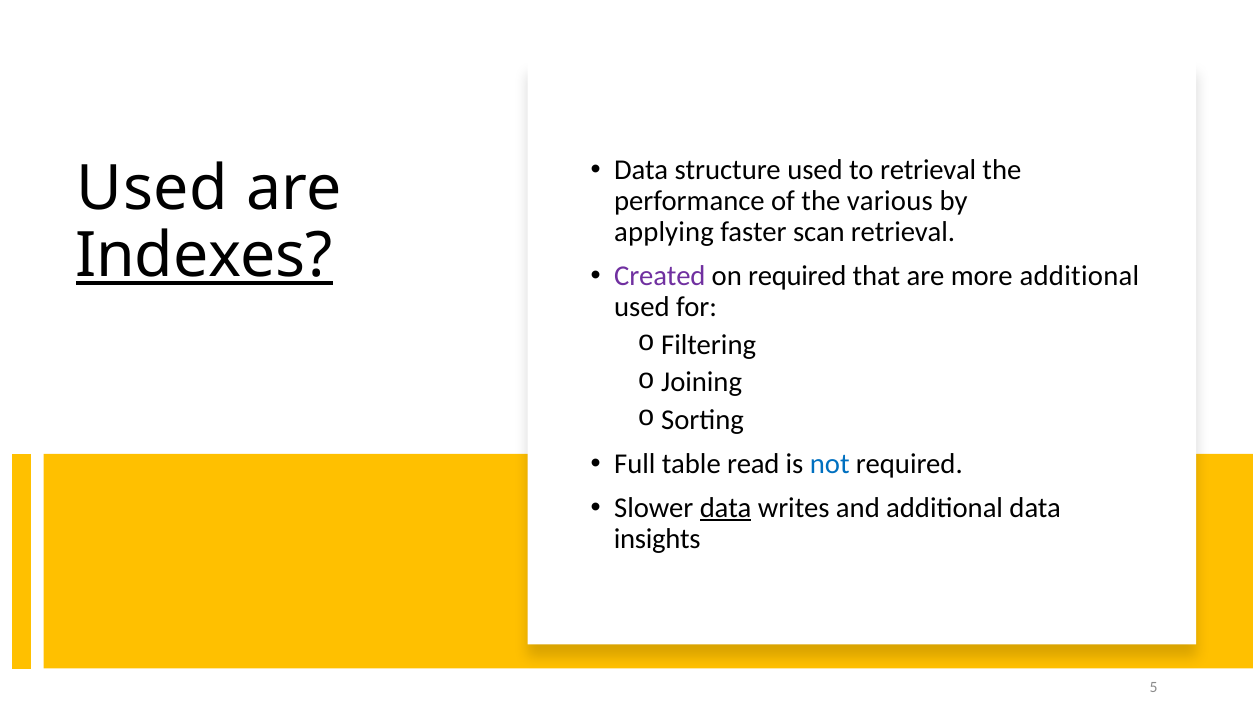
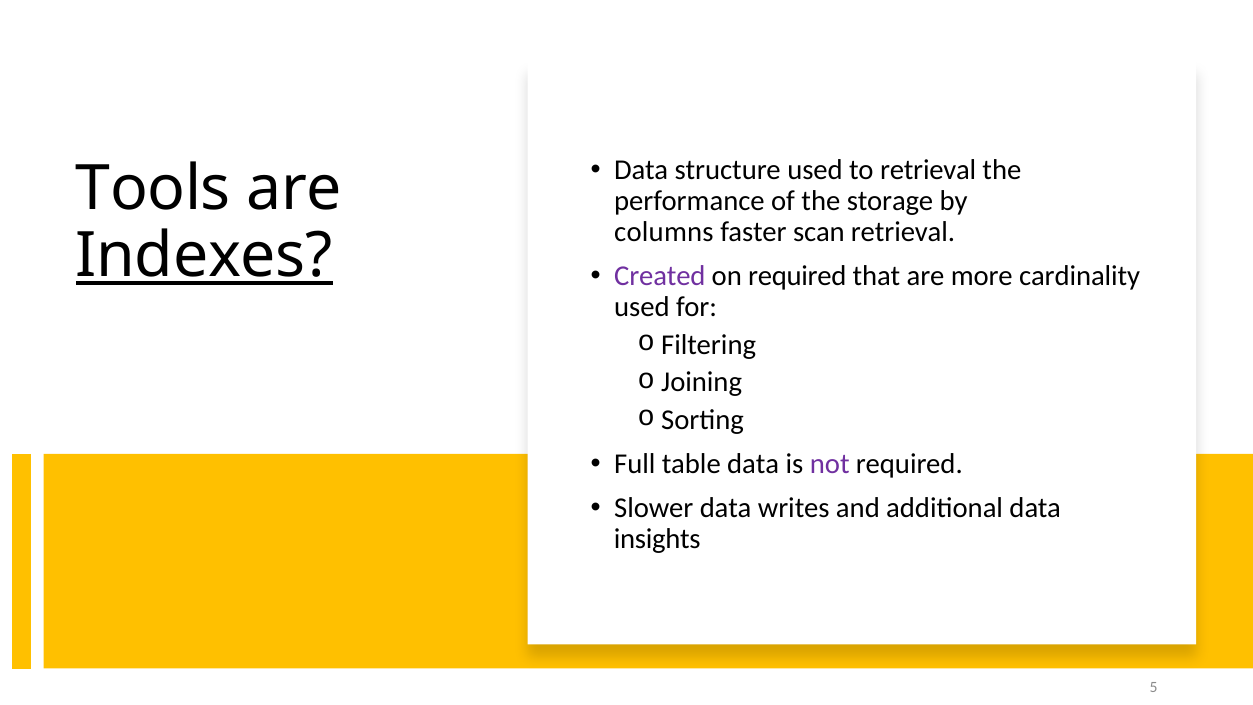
Used: Used -> Tools (153, 189)
various: various -> storage (890, 201)
applying: applying -> columns (664, 232)
more additional: additional -> cardinality (1080, 276)
table read: read -> data (753, 464)
not colour: blue -> purple (830, 464)
data underline: present -> none (726, 508)
